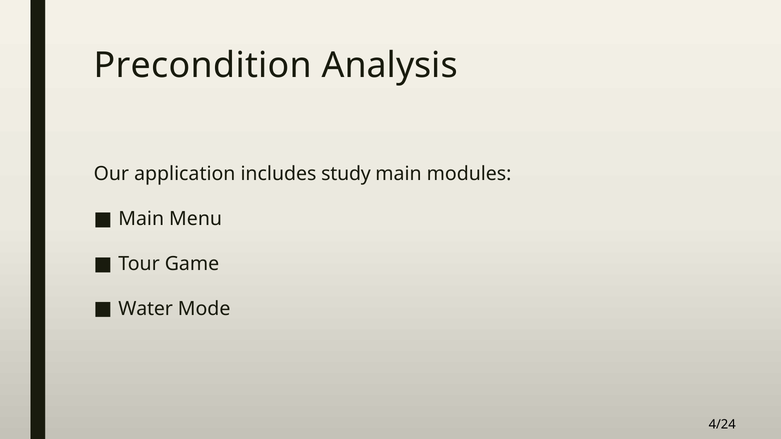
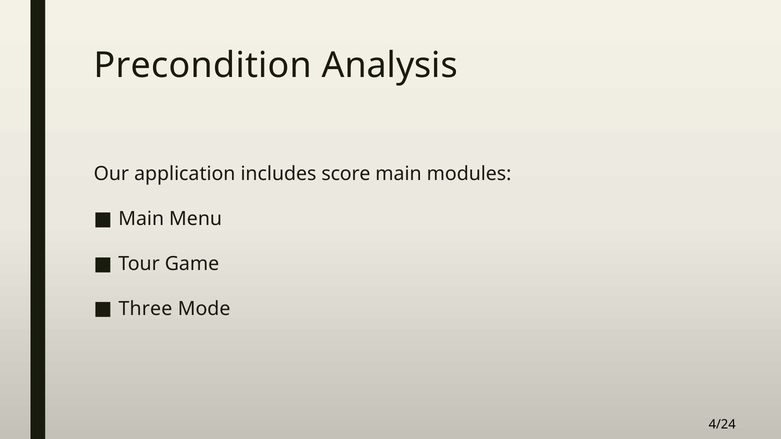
study: study -> score (346, 174)
Water: Water -> Three (145, 309)
